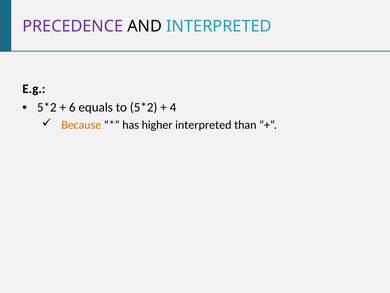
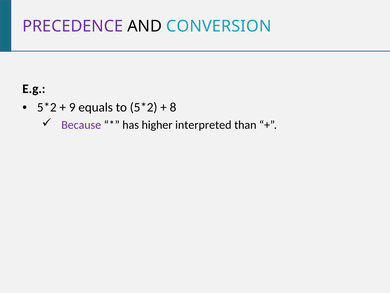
AND INTERPRETED: INTERPRETED -> CONVERSION (219, 26)
6: 6 -> 9 (72, 107)
4: 4 -> 8 (173, 107)
Because colour: orange -> purple (81, 125)
